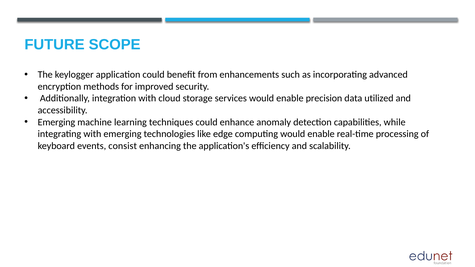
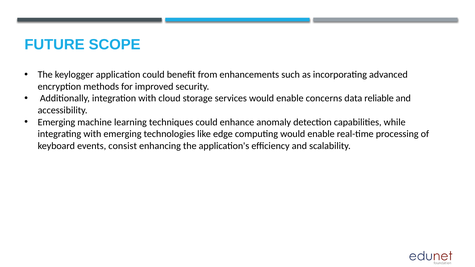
precision: precision -> concerns (324, 98)
utilized: utilized -> reliable (379, 98)
